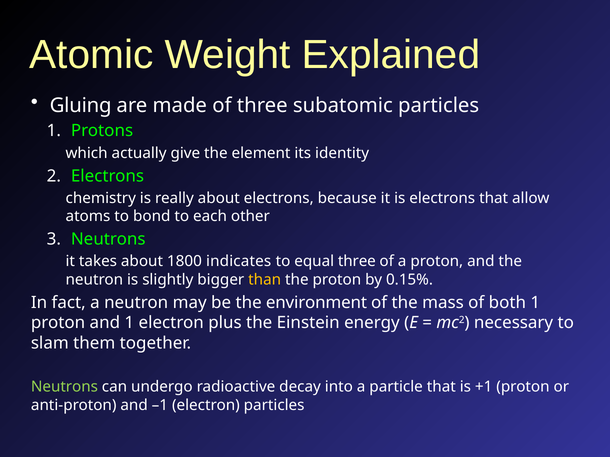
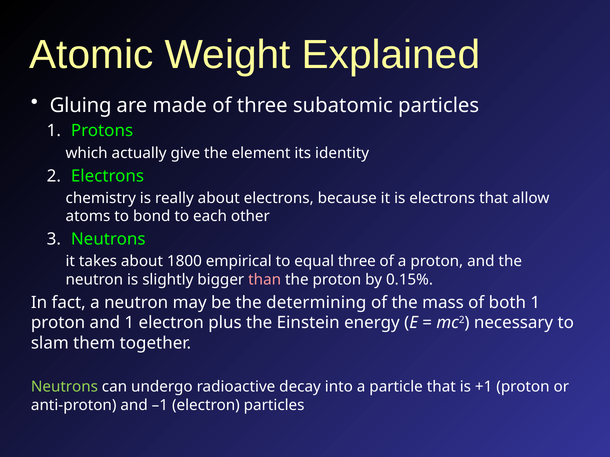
indicates: indicates -> empirical (239, 262)
than colour: yellow -> pink (265, 280)
environment: environment -> determining (316, 303)
